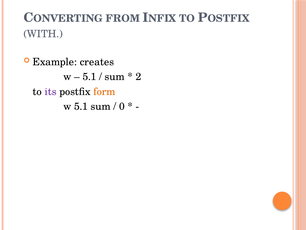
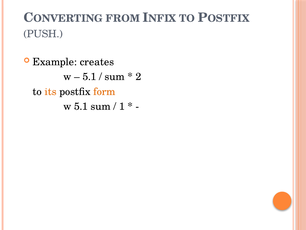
WITH: WITH -> PUSH (43, 34)
its colour: purple -> orange (51, 91)
0: 0 -> 1 (122, 106)
